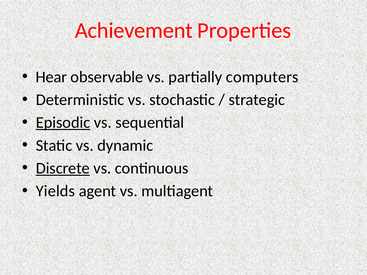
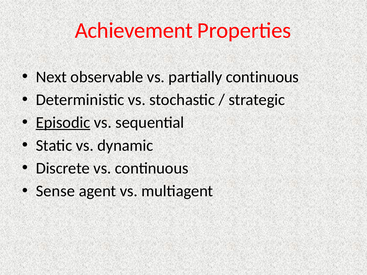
Hear: Hear -> Next (51, 77)
partially computers: computers -> continuous (262, 77)
Discrete underline: present -> none (63, 168)
Yields: Yields -> Sense (55, 191)
